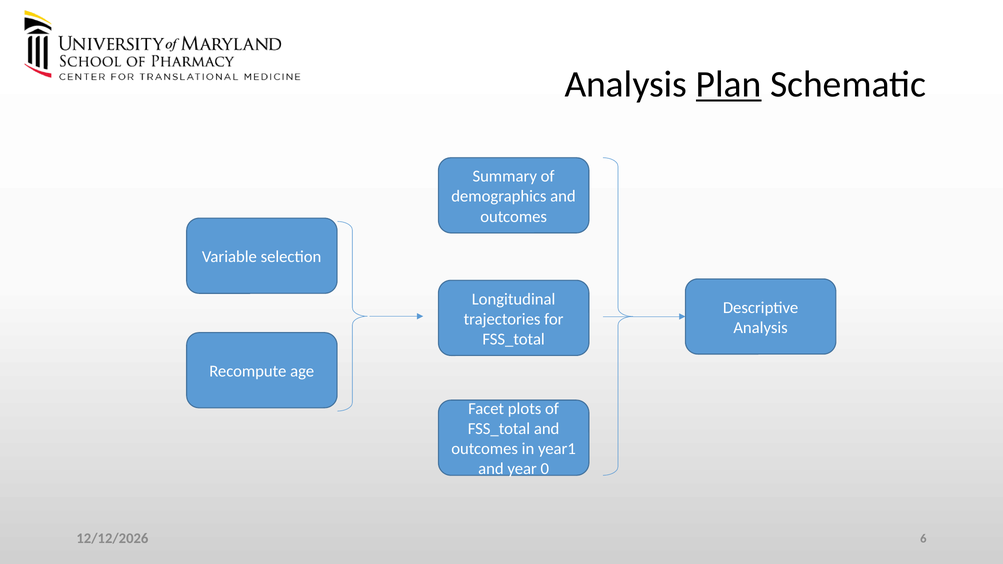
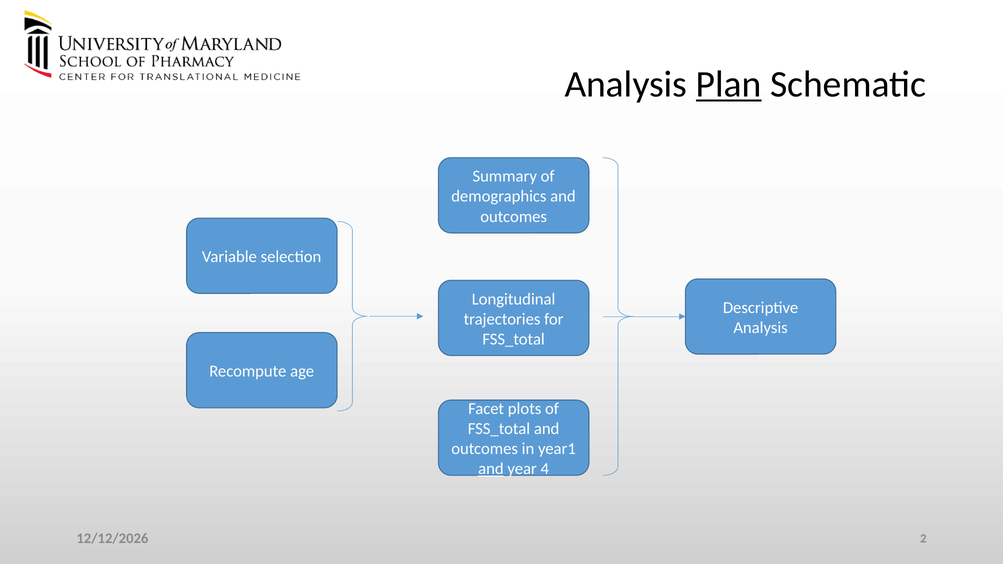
and underline: none -> present (491, 469)
0: 0 -> 4 (545, 469)
6: 6 -> 2 (923, 539)
